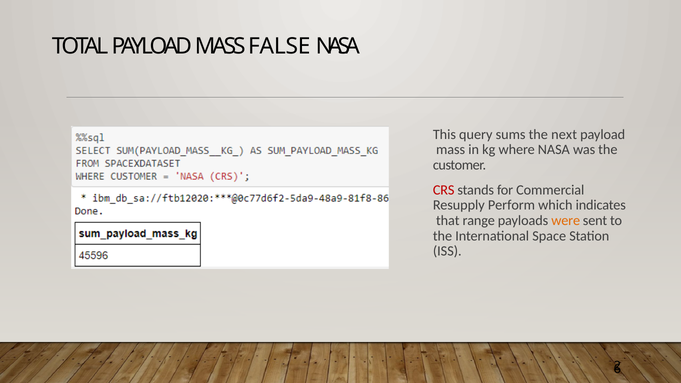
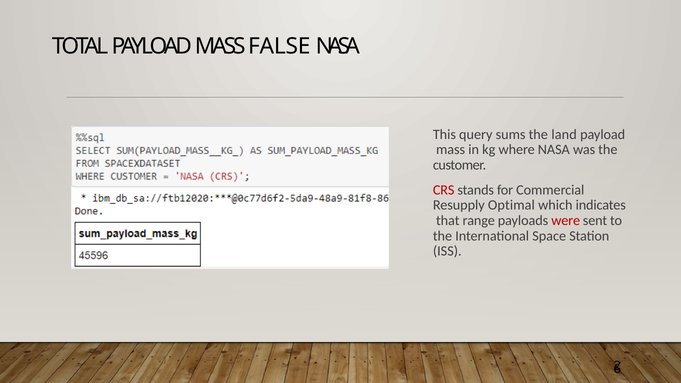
next: next -> land (564, 134)
Perform: Perform -> Optimal (511, 205)
were colour: orange -> red (566, 221)
